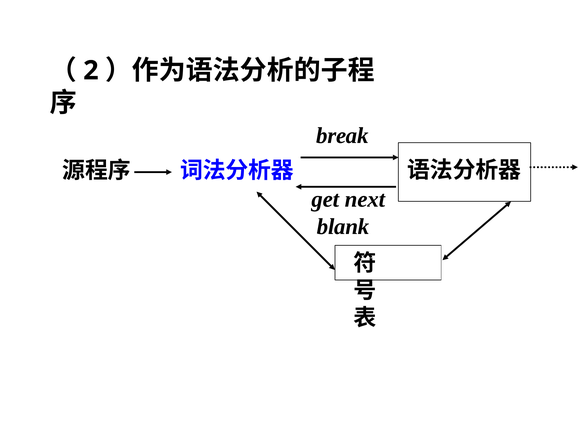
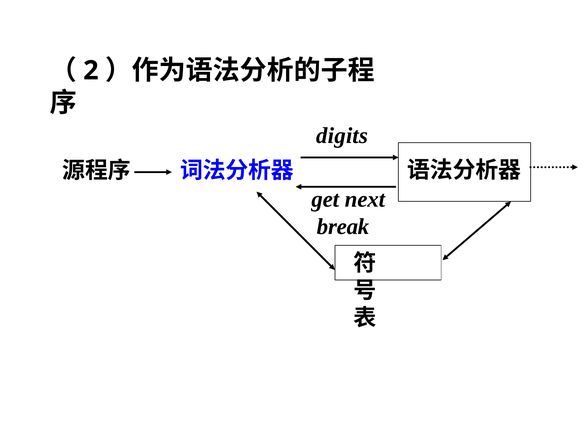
break: break -> digits (342, 136)
blank: blank -> break (343, 227)
